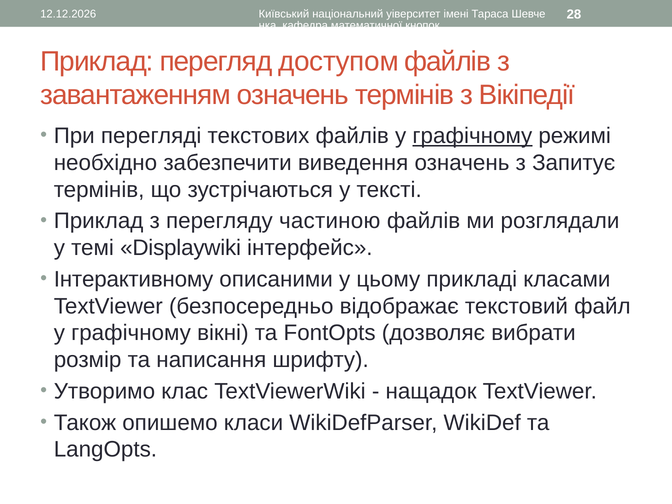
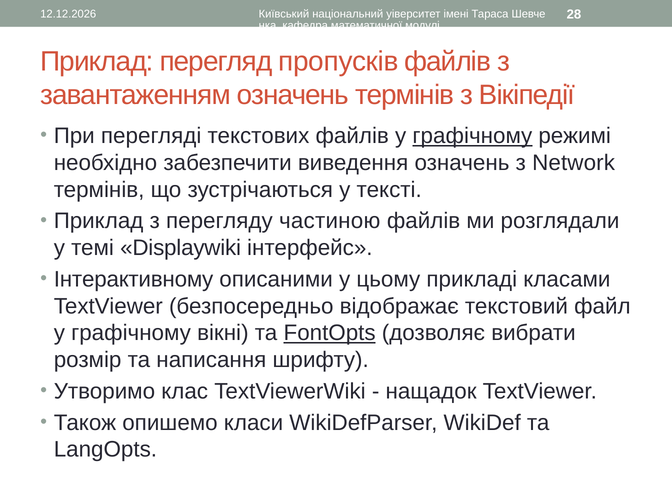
кнопок: кнопок -> модулі (422, 25)
доступом: доступом -> пропусків (338, 61)
Запитує: Запитує -> Network (574, 163)
FontOpts underline: none -> present (330, 333)
